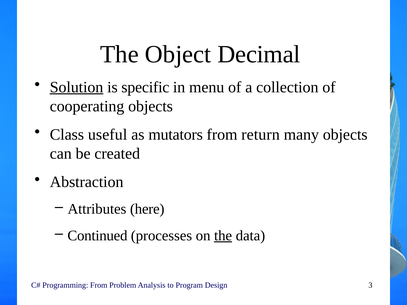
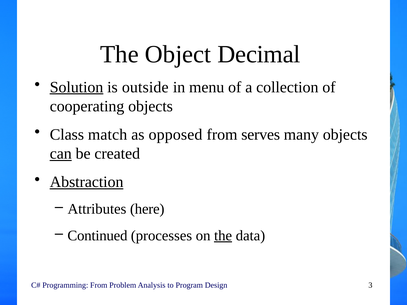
specific: specific -> outside (145, 87)
useful: useful -> match (108, 135)
mutators: mutators -> opposed (175, 135)
return: return -> serves (261, 135)
can underline: none -> present (61, 154)
Abstraction underline: none -> present (87, 182)
